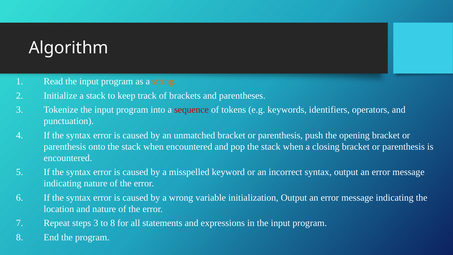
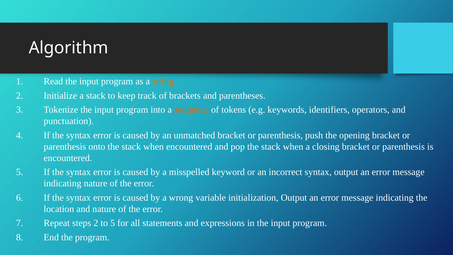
sequence colour: red -> orange (191, 110)
steps 3: 3 -> 2 (96, 223)
to 8: 8 -> 5 (113, 223)
